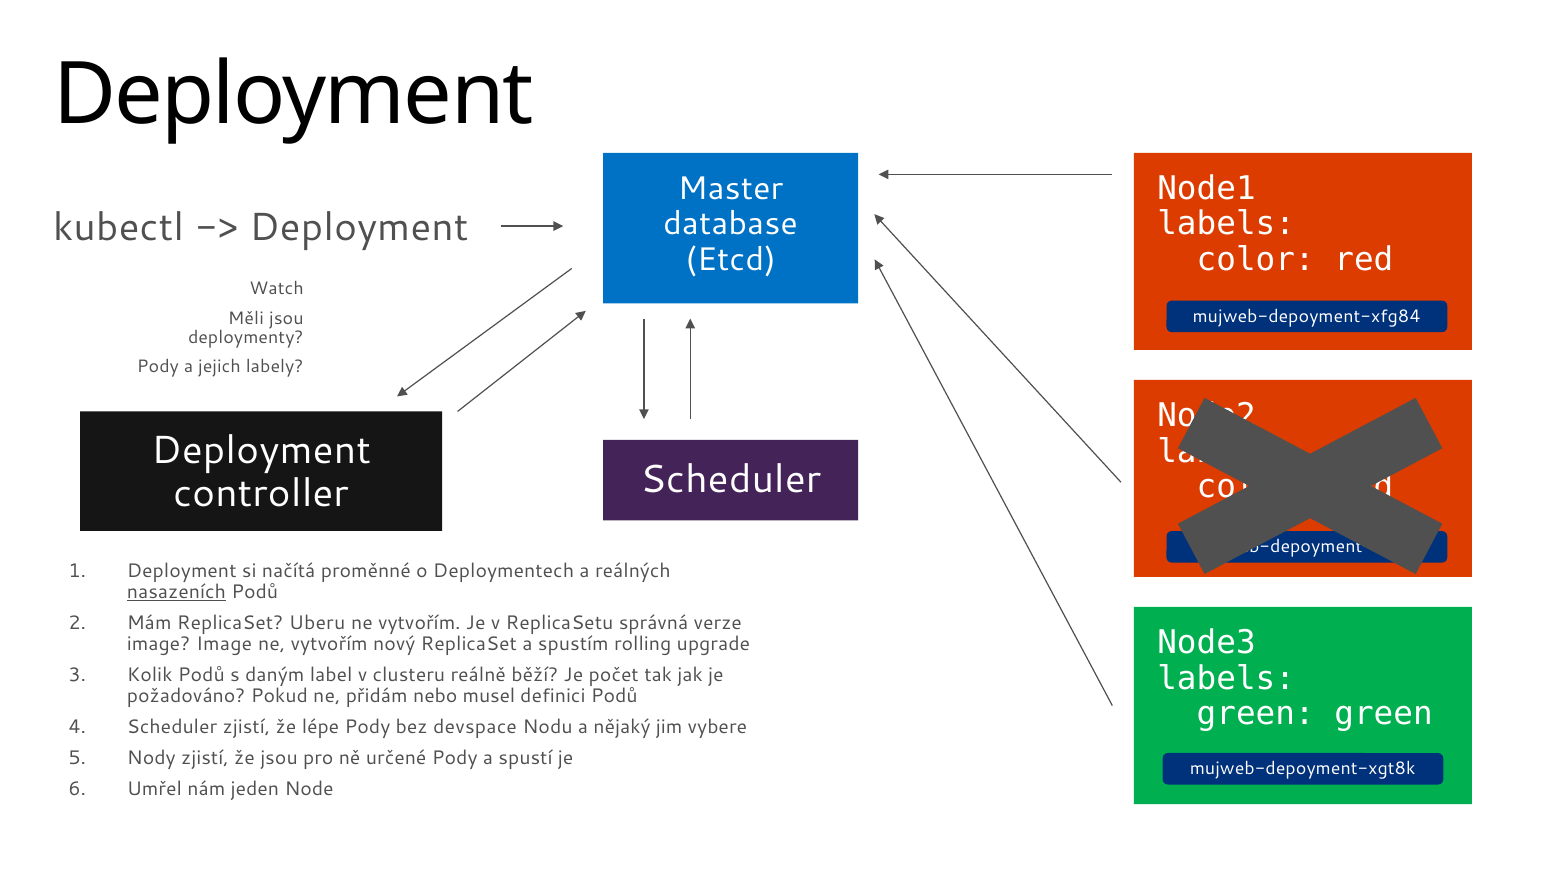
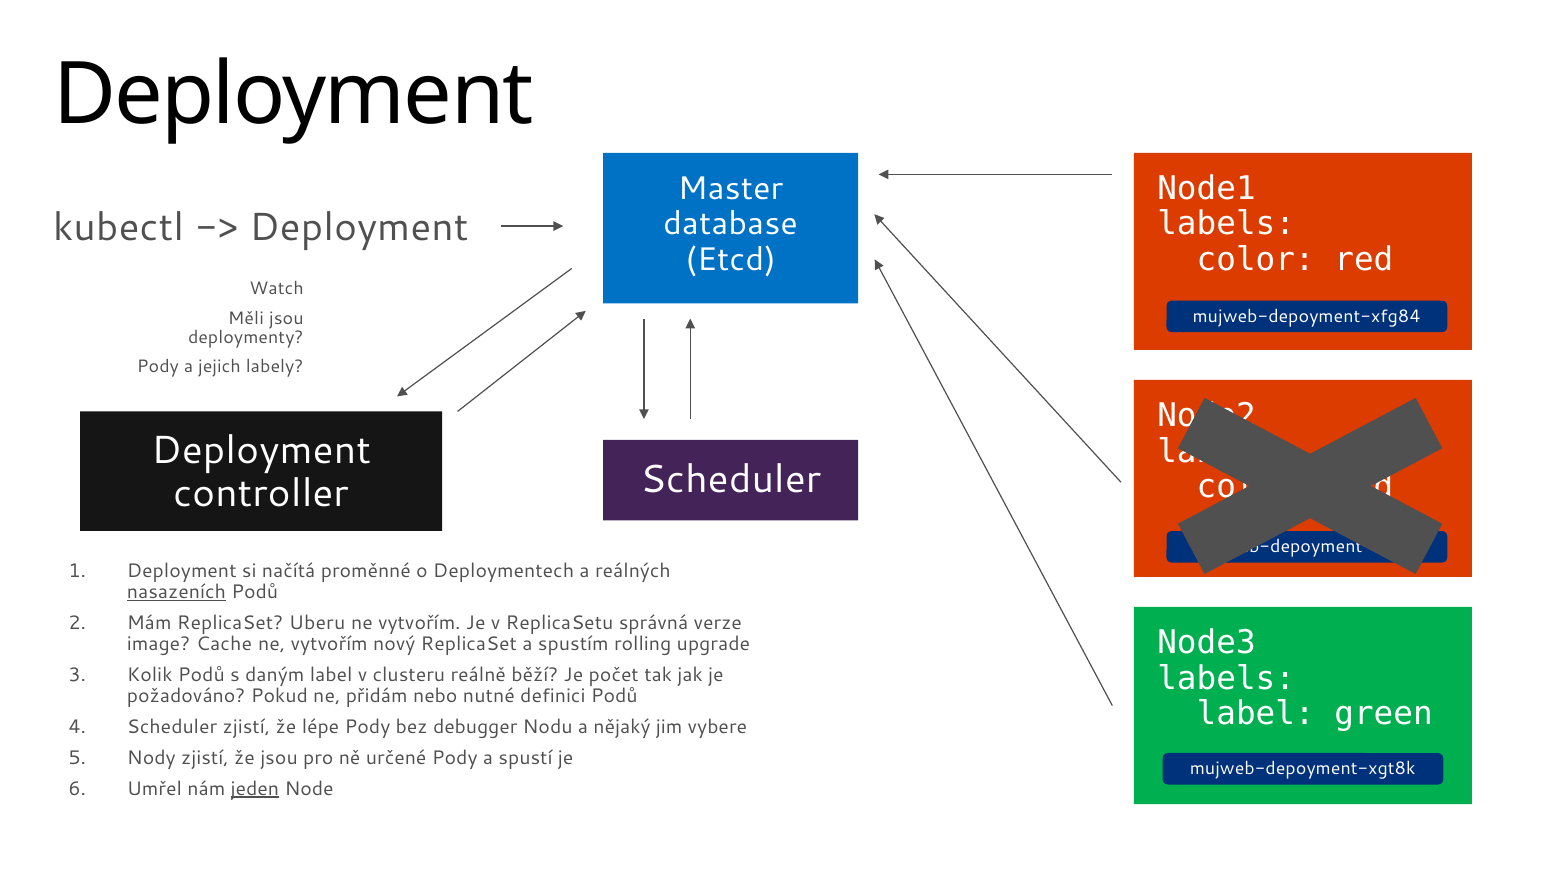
image Image: Image -> Cache (224, 644)
musel: musel -> nutné (489, 696)
green: green -> label (1256, 714)
devspace: devspace -> debugger (475, 727)
jeden underline: none -> present (255, 789)
